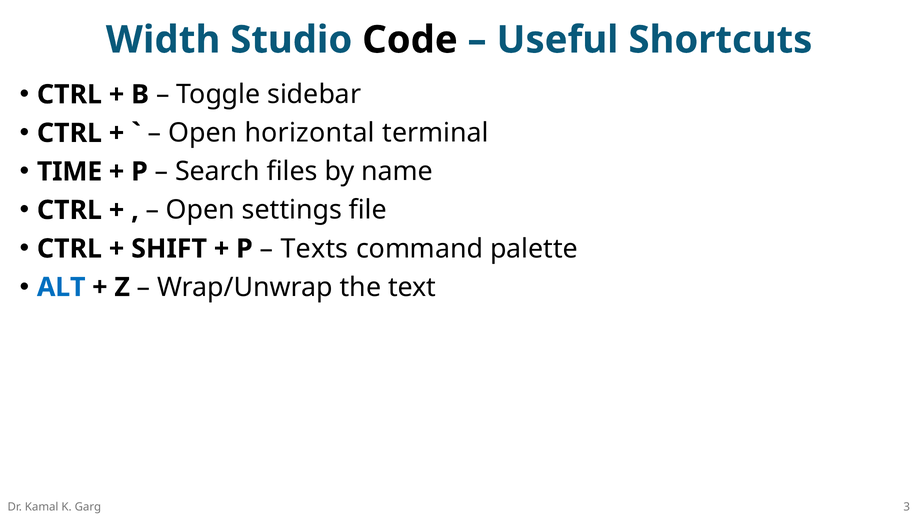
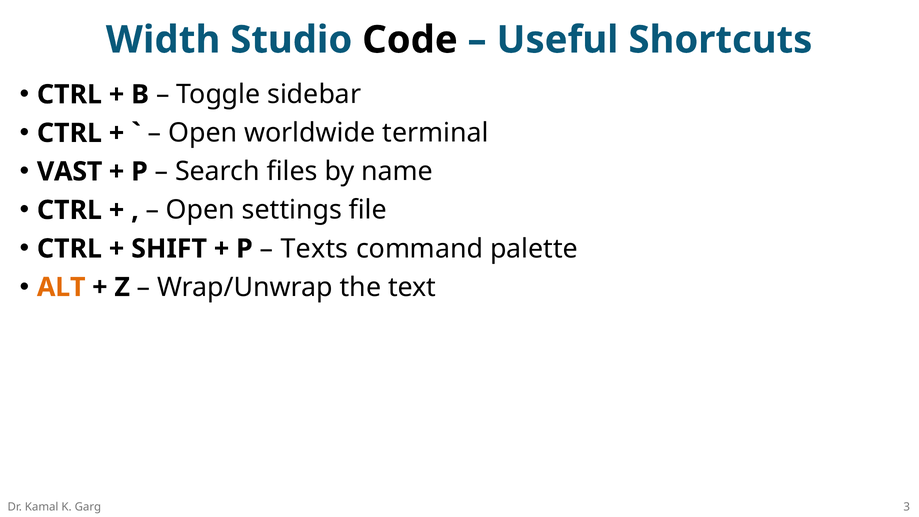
horizontal: horizontal -> worldwide (310, 133)
TIME: TIME -> VAST (70, 172)
ALT colour: blue -> orange (61, 287)
